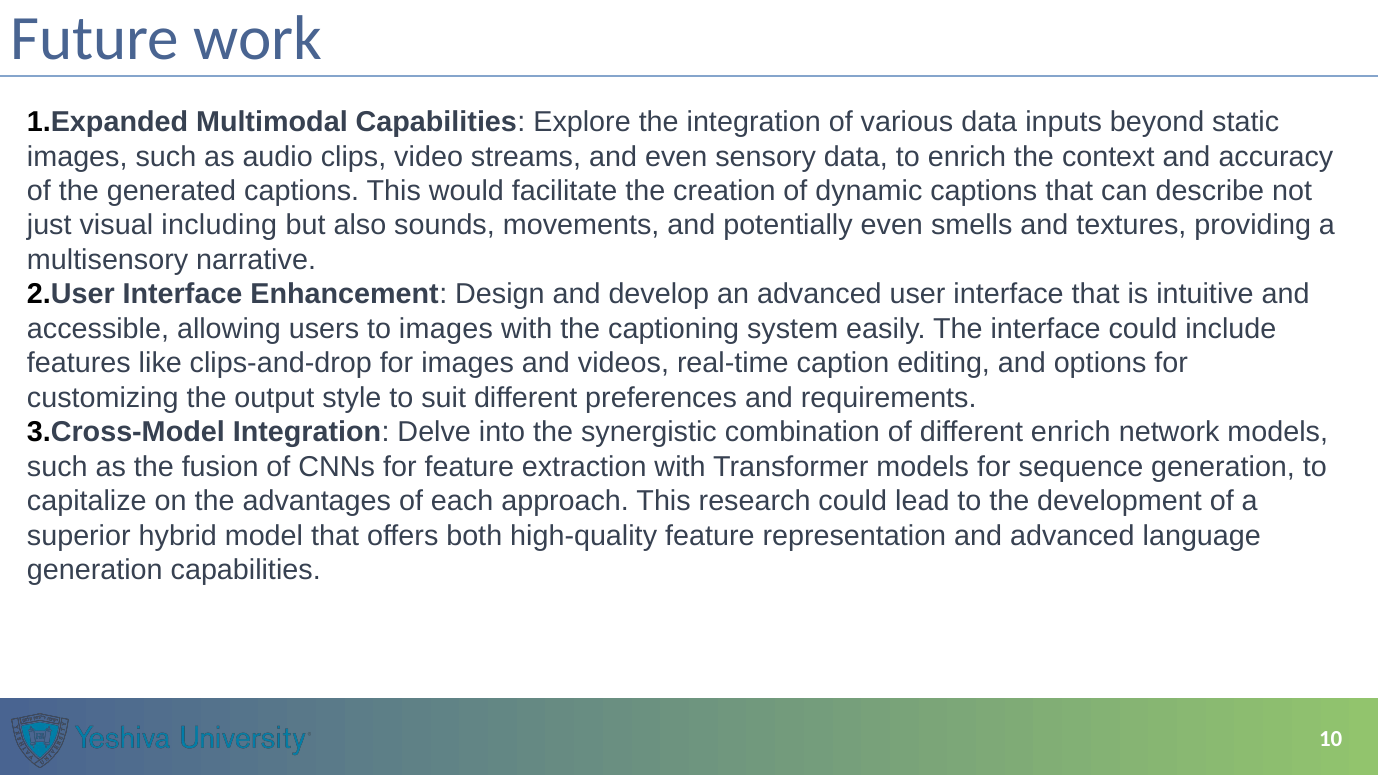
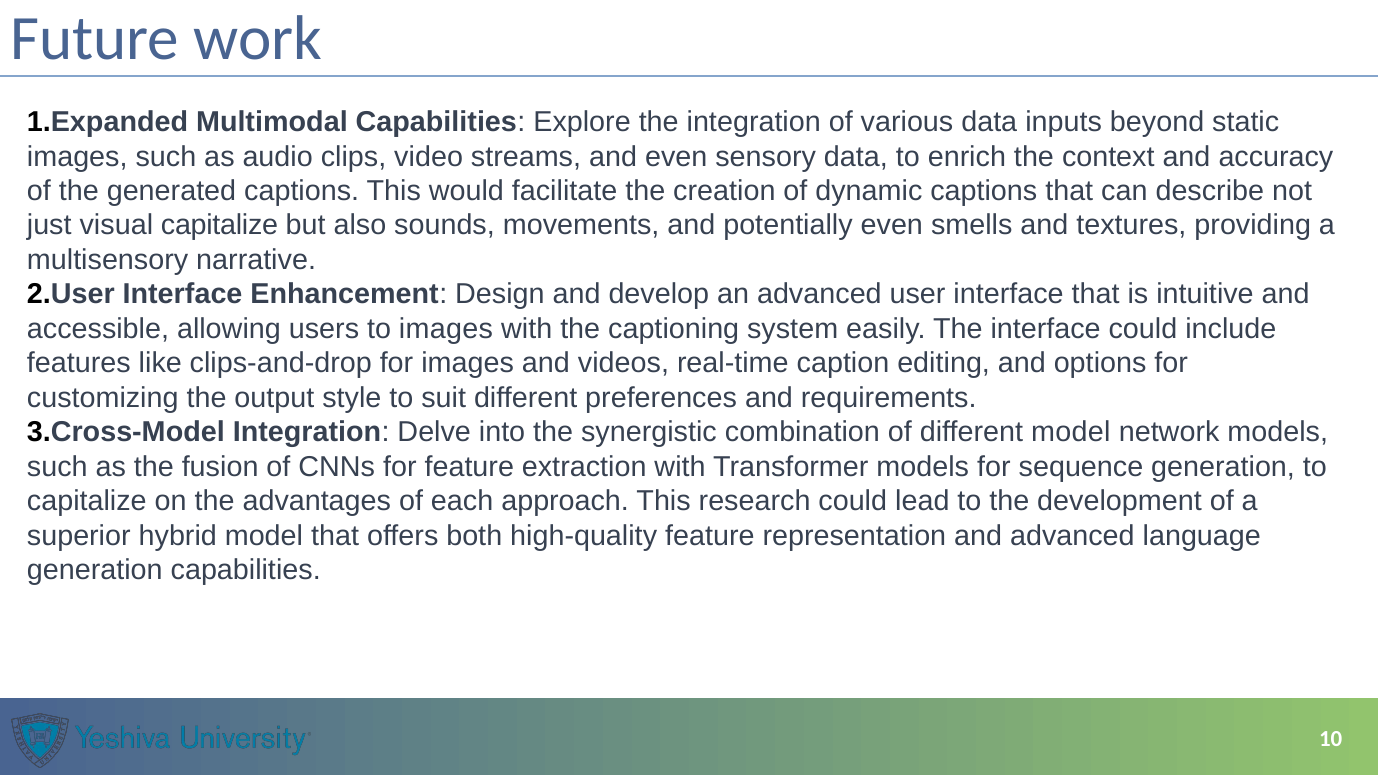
visual including: including -> capitalize (219, 226)
different enrich: enrich -> model (1071, 432)
